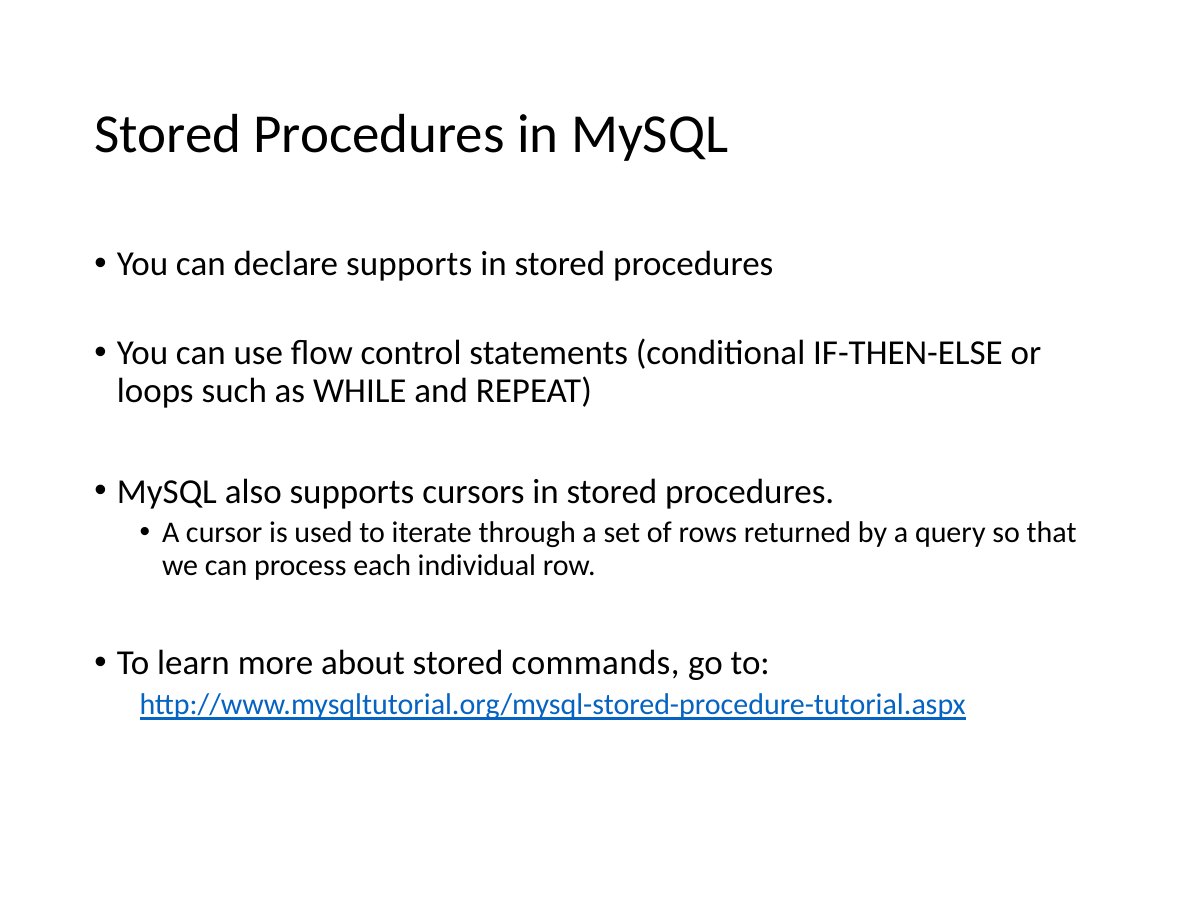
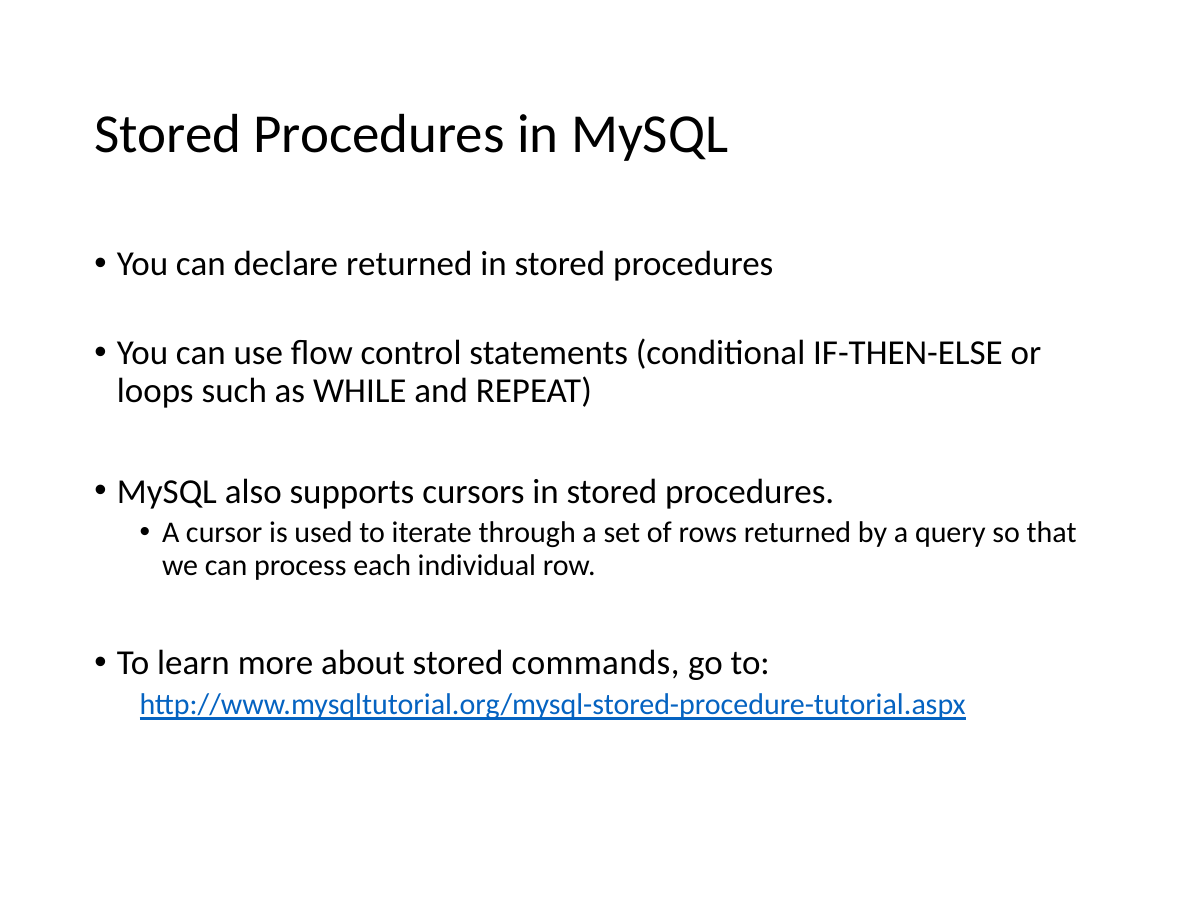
declare supports: supports -> returned (409, 264)
